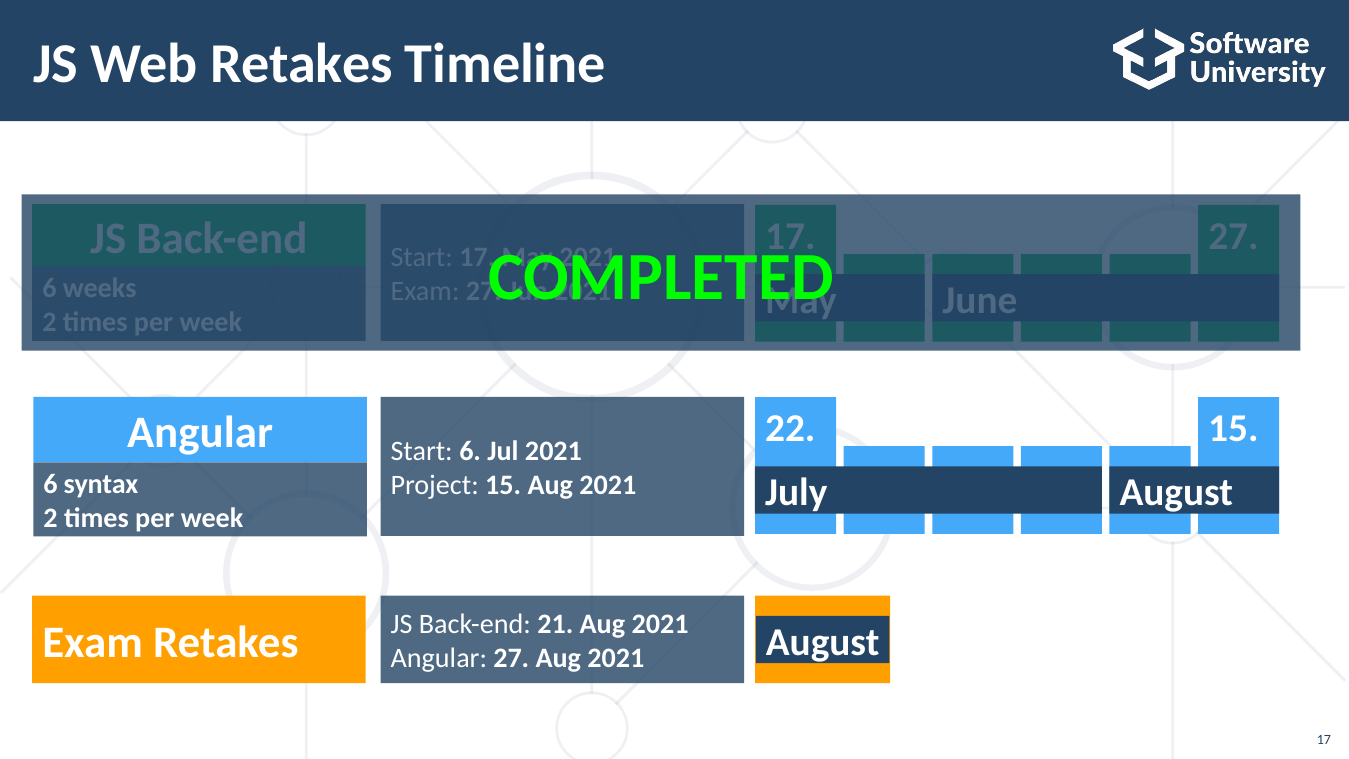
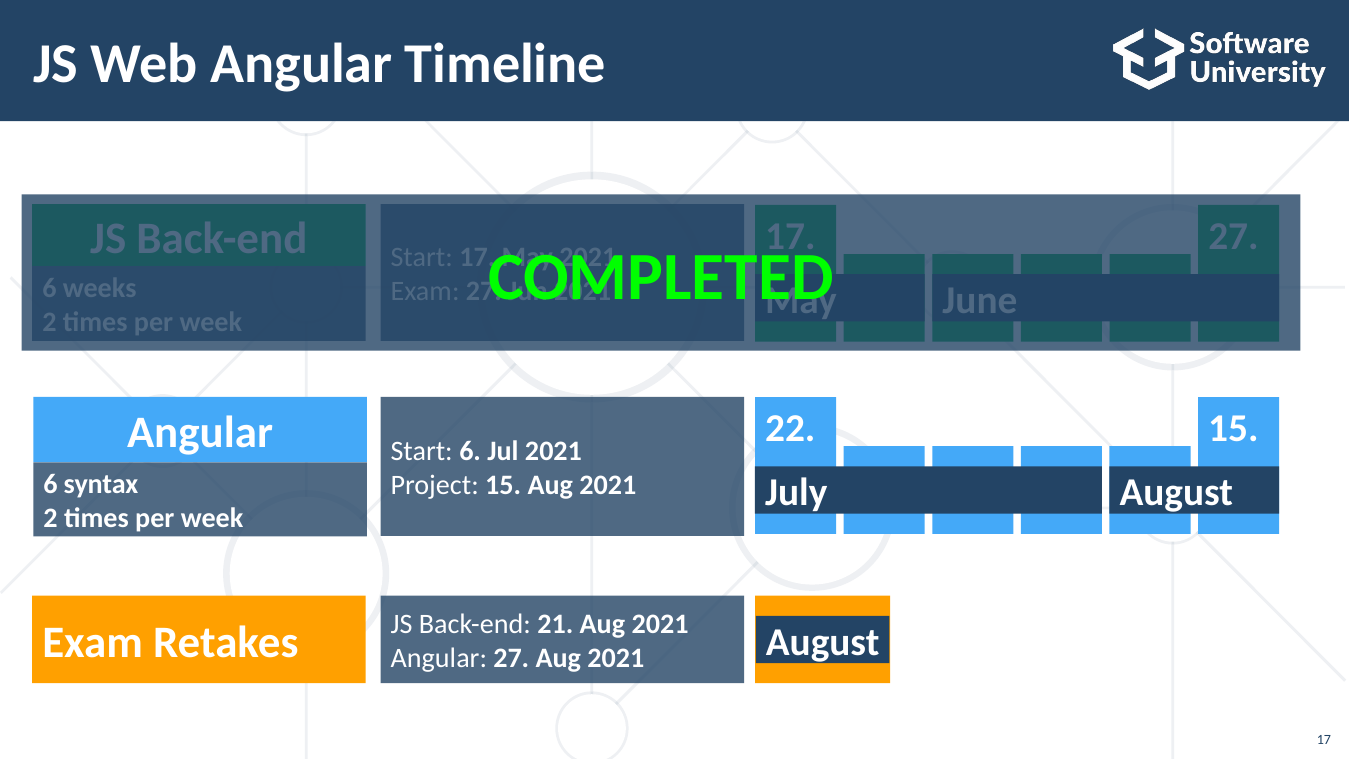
Web Retakes: Retakes -> Angular (301, 64)
